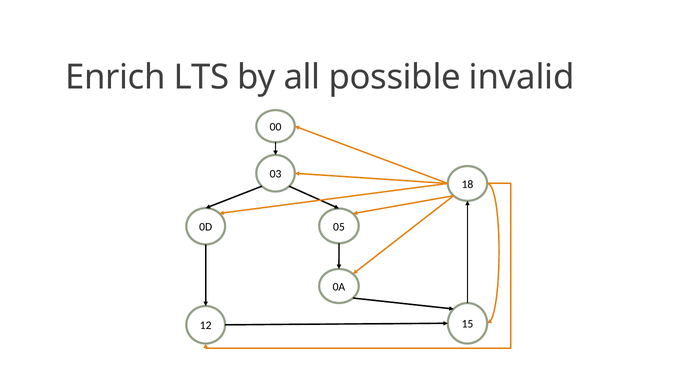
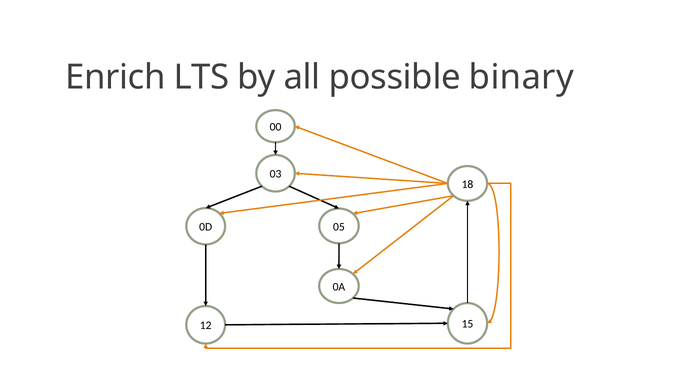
invalid: invalid -> binary (521, 77)
